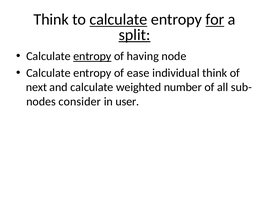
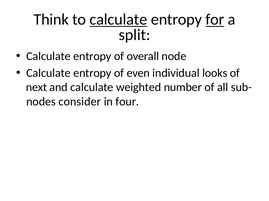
split underline: present -> none (134, 35)
entropy underline: present -> none (92, 56)
having: having -> overall (143, 56)
ease: ease -> even (138, 73)
individual think: think -> looks (215, 73)
user: user -> four (127, 102)
